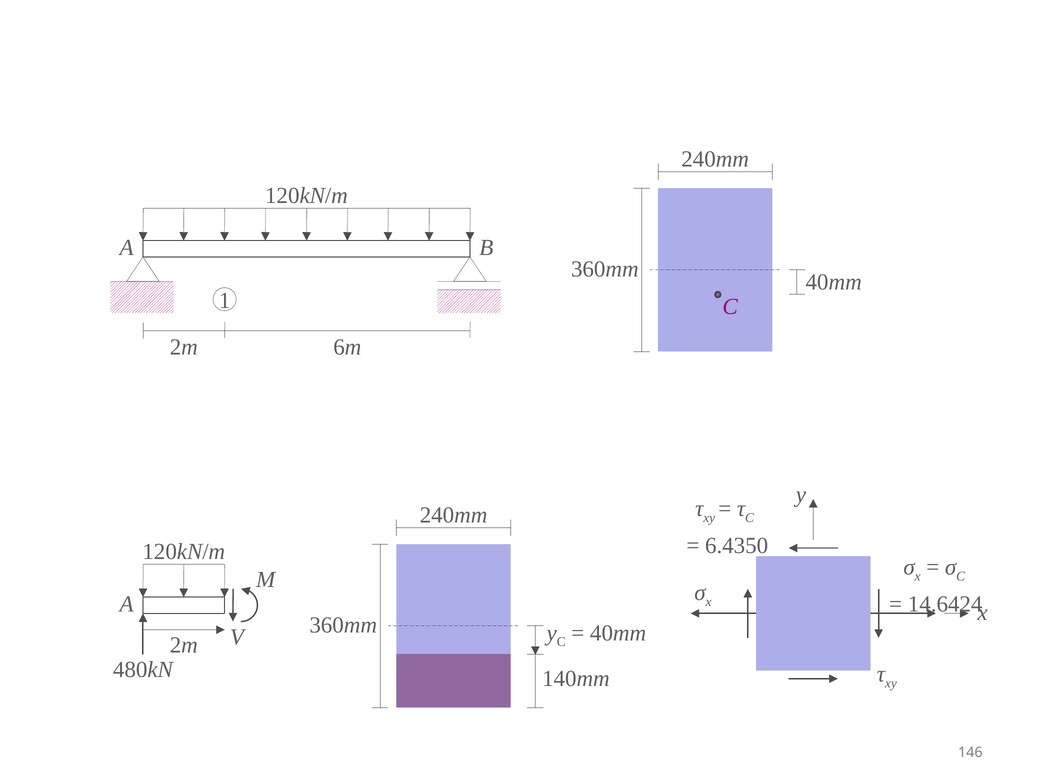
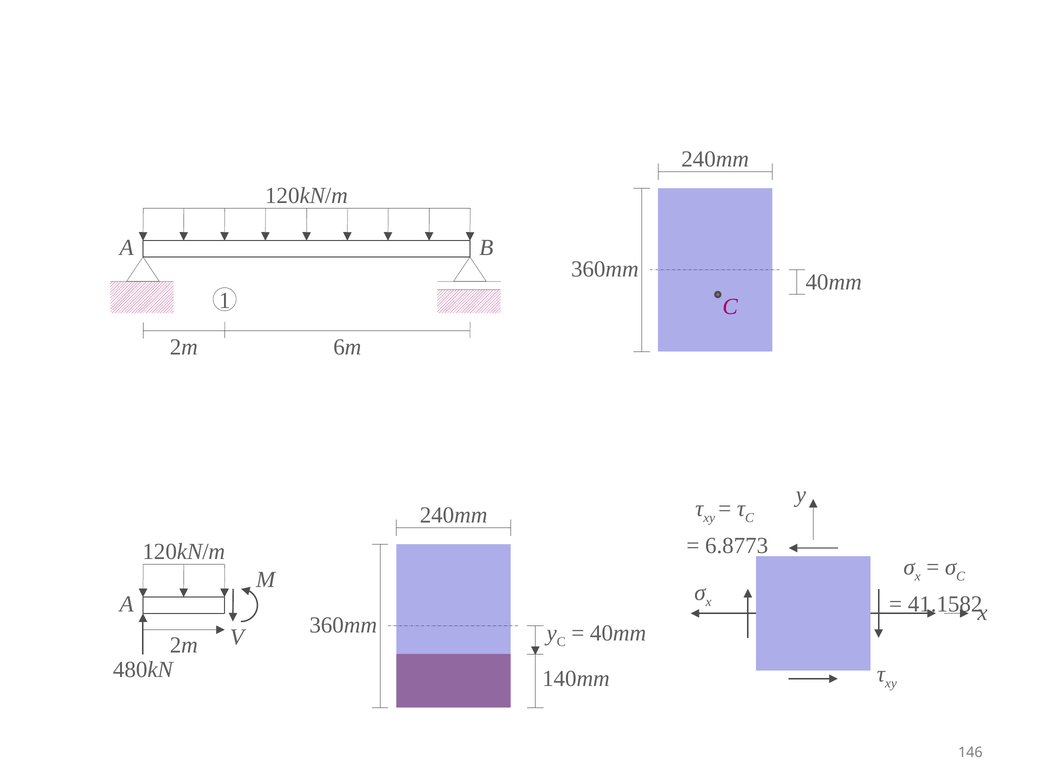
6.4350: 6.4350 -> 6.8773 (737, 546)
14.6424: 14.6424 -> 41.1582 (945, 605)
